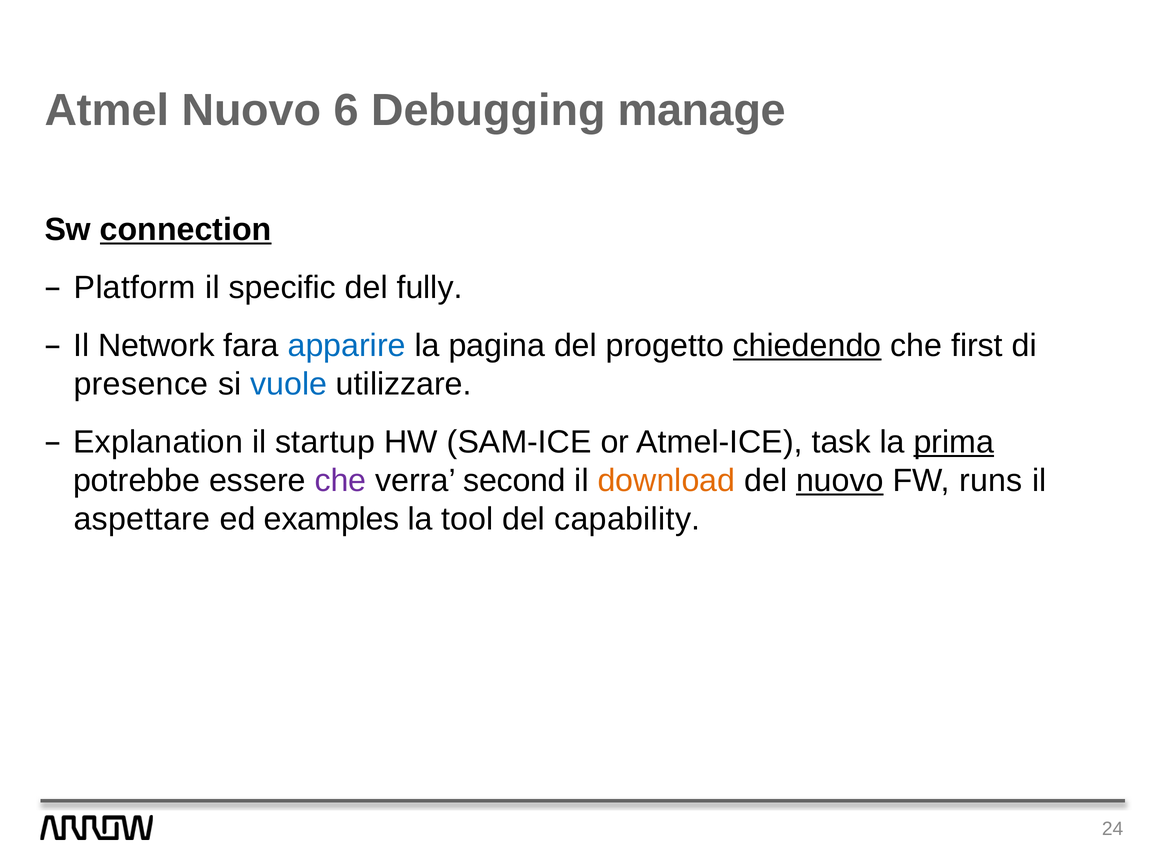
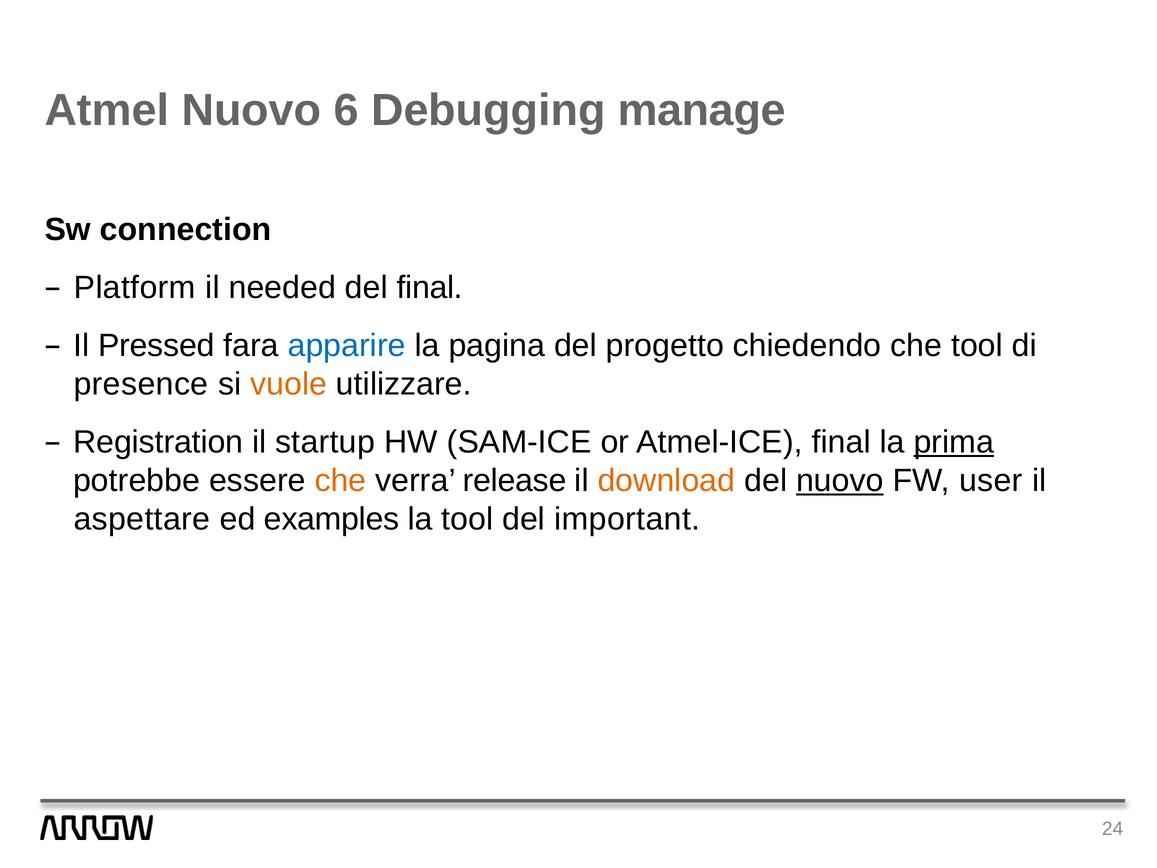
connection underline: present -> none (186, 230)
specific: specific -> needed (282, 288)
del fully: fully -> final (430, 288)
Network: Network -> Pressed (156, 346)
chiedendo underline: present -> none (807, 346)
che first: first -> tool (977, 346)
vuole colour: blue -> orange (289, 384)
Explanation: Explanation -> Registration (158, 442)
Atmel-ICE task: task -> final (841, 442)
che colour: purple -> orange (340, 481)
second: second -> release (515, 481)
runs: runs -> user (991, 481)
capability: capability -> important (627, 519)
